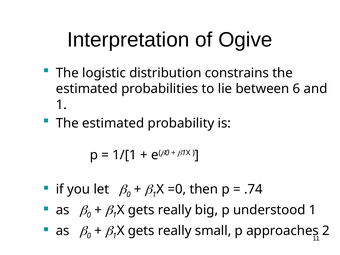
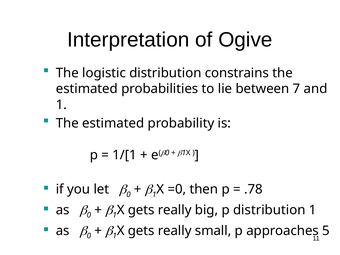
6: 6 -> 7 (297, 89)
.74: .74 -> .78 (253, 189)
p understood: understood -> distribution (269, 210)
2: 2 -> 5 (326, 231)
